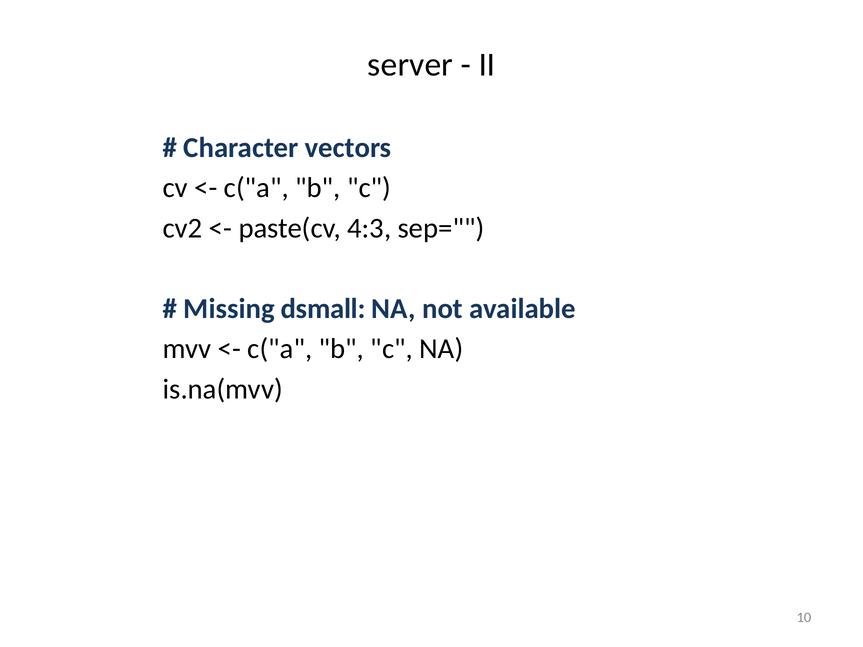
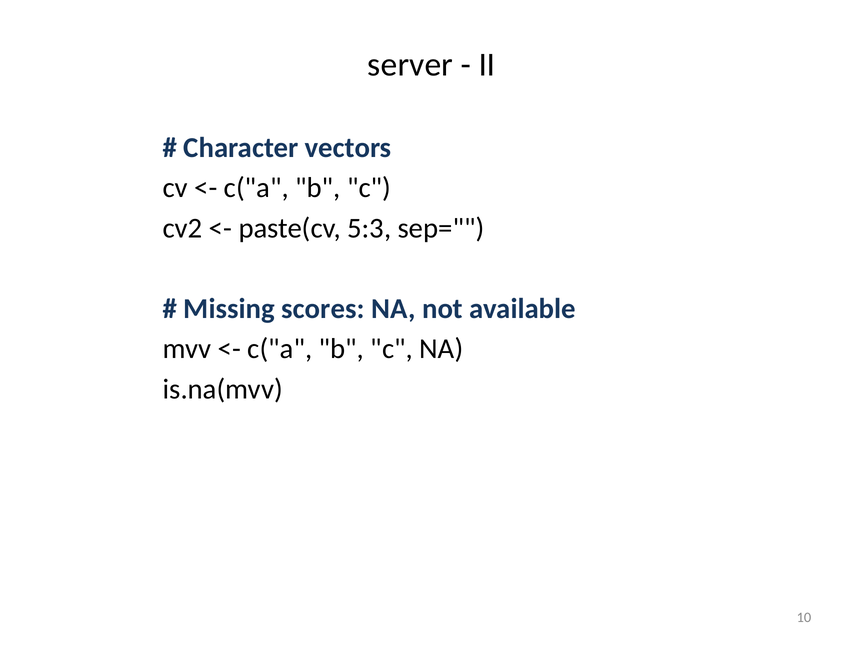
4:3: 4:3 -> 5:3 (369, 228)
dsmall: dsmall -> scores (323, 309)
